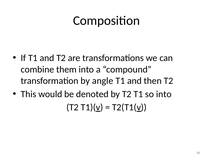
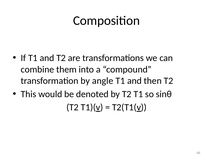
so into: into -> sinθ (164, 94)
